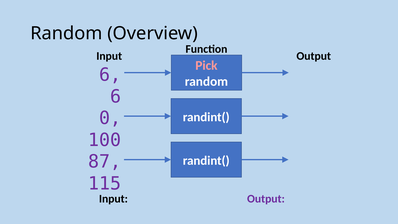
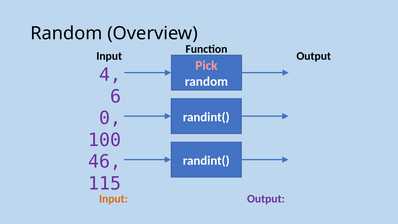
6: 6 -> 4 (110, 75)
87: 87 -> 46 (105, 162)
Input colour: black -> orange (113, 199)
